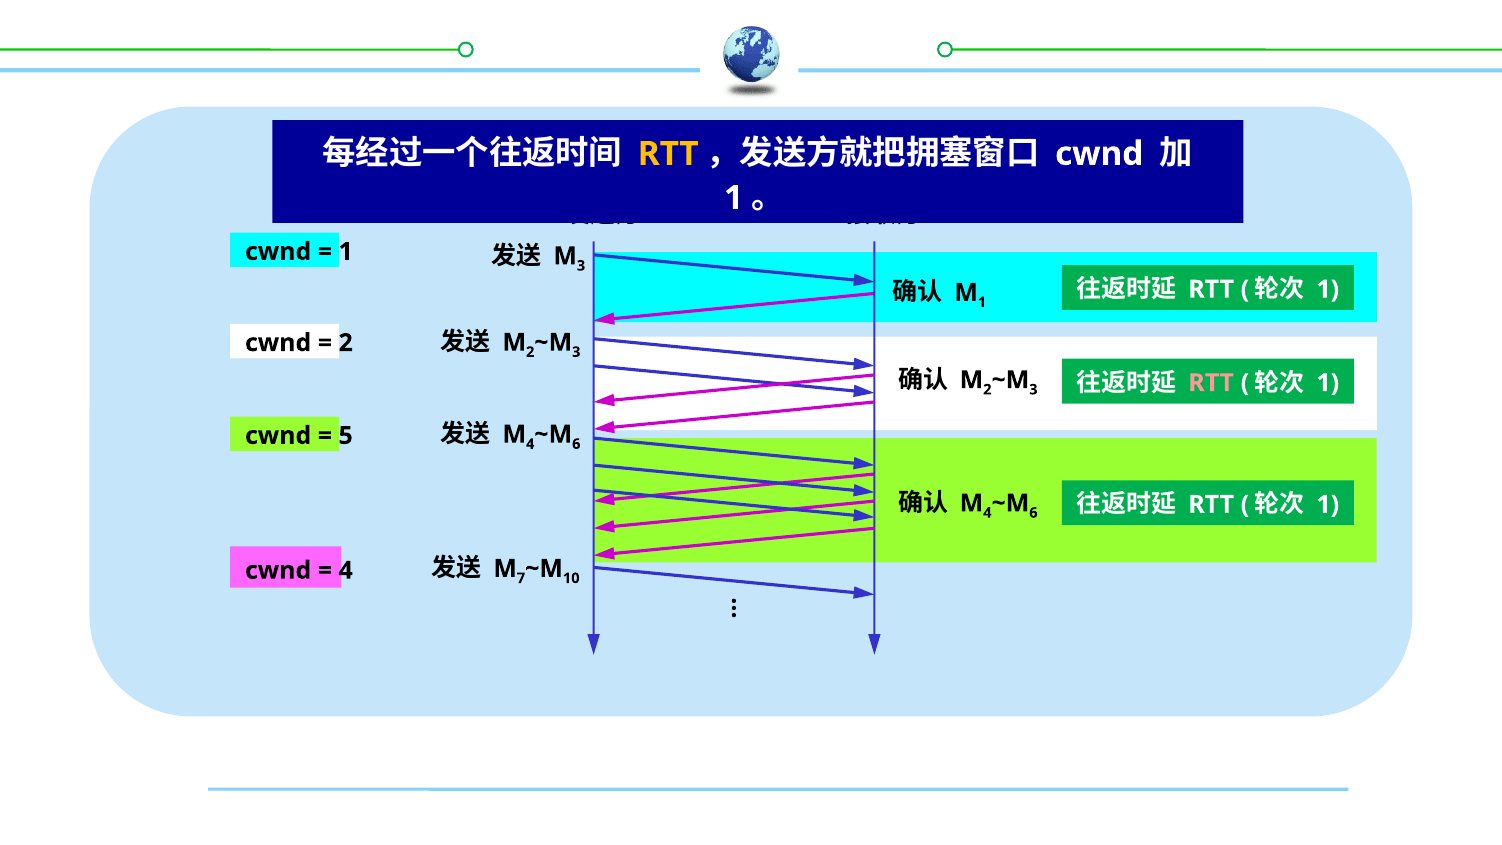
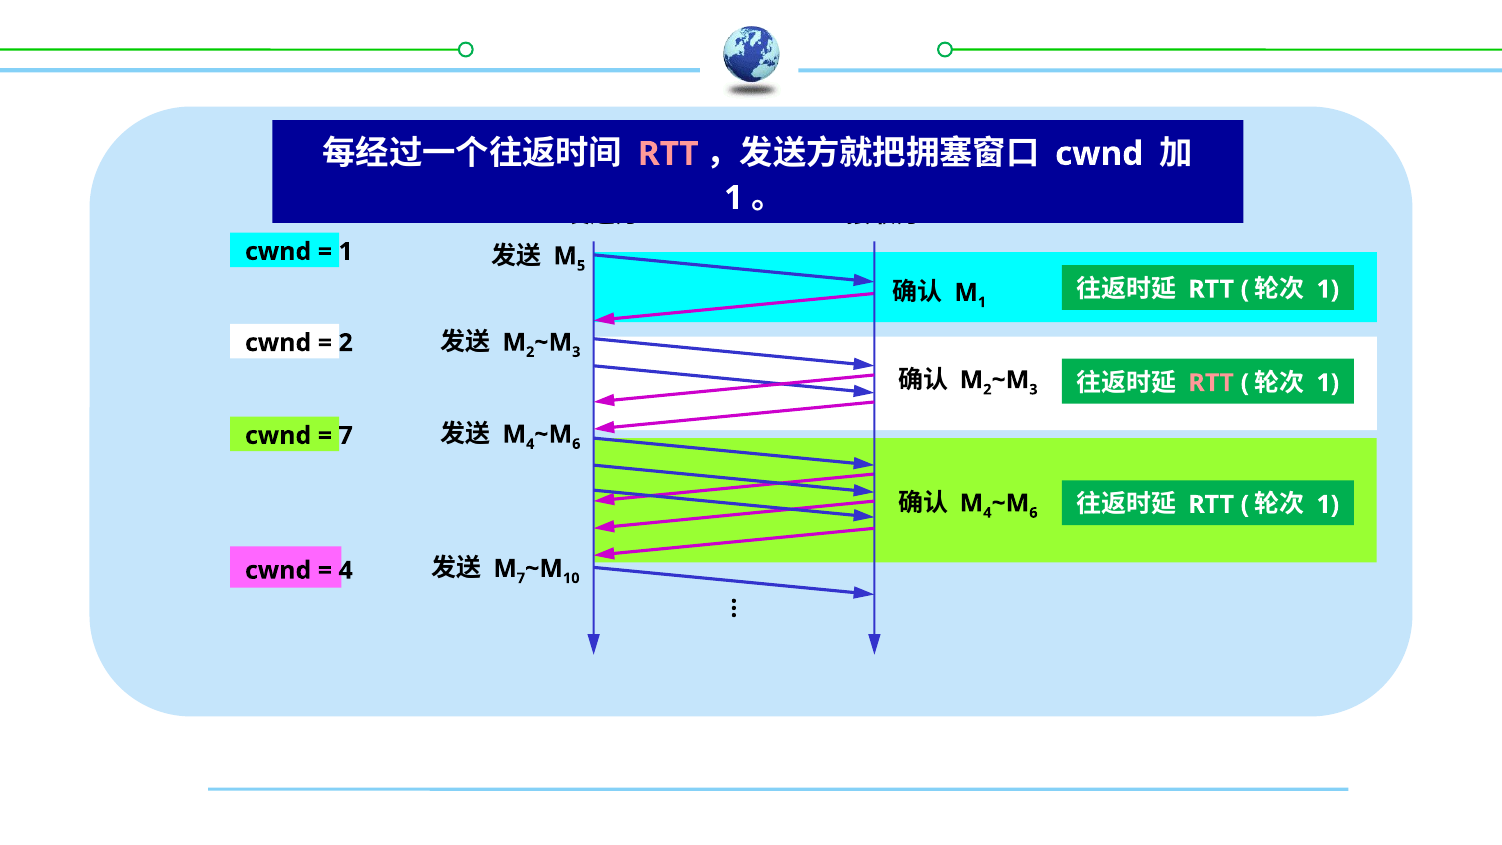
RTT colour: yellow -> pink (668, 154)
3: 3 -> 5 (581, 266)
5: 5 -> 7 (346, 436)
